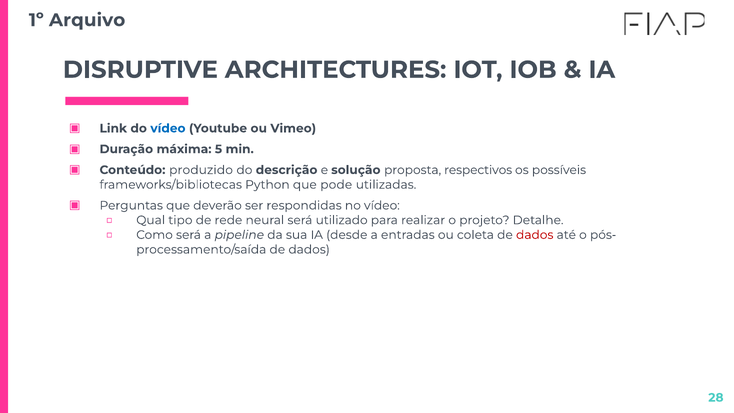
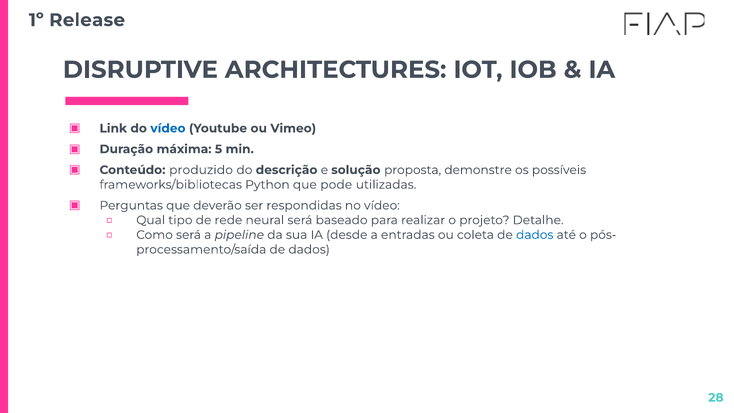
Arquivo: Arquivo -> Release (87, 20)
respectivos: respectivos -> demonstre (478, 170)
utilizado: utilizado -> baseado (342, 220)
dados colour: red -> blue (535, 235)
